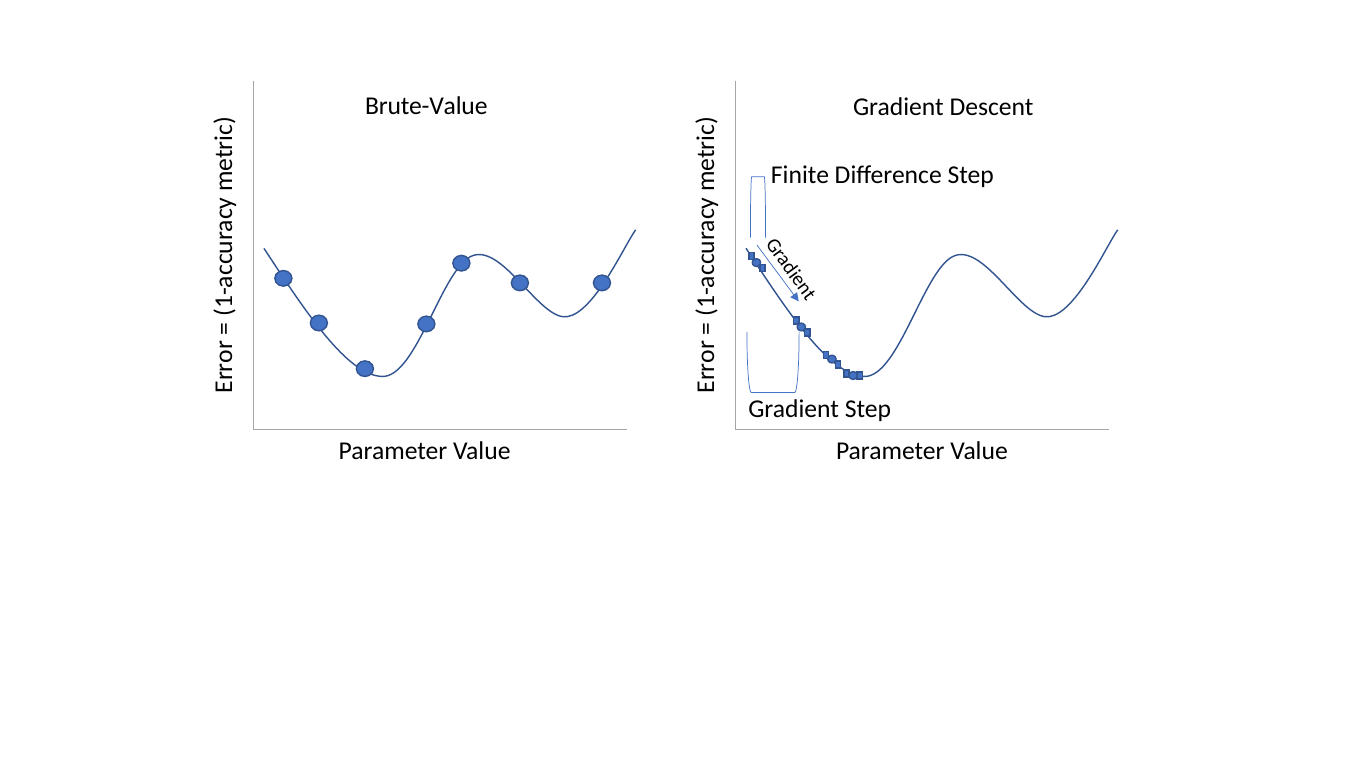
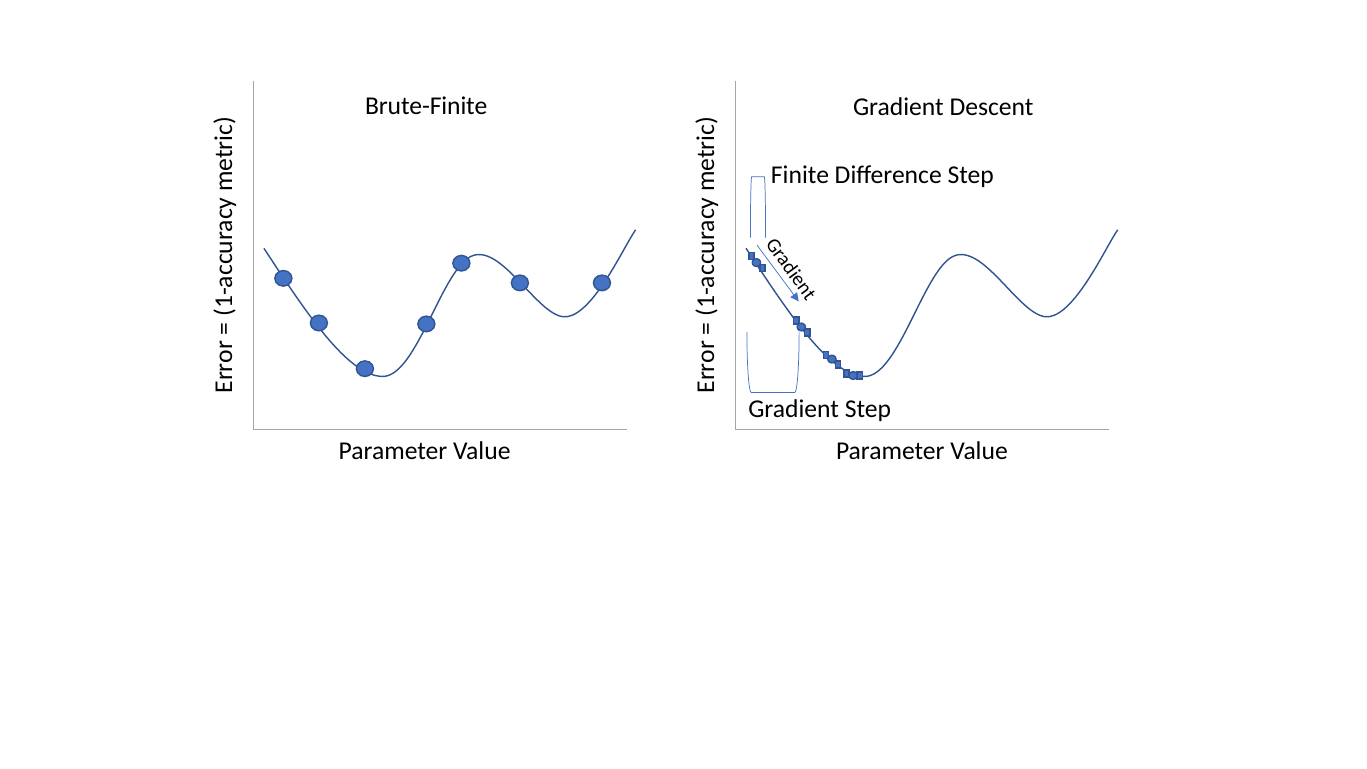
Brute-Value: Brute-Value -> Brute-Finite (426, 106)
